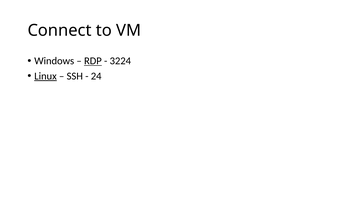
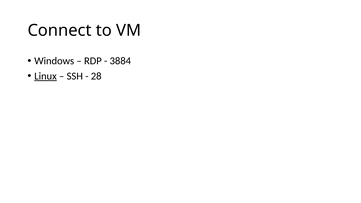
RDP underline: present -> none (93, 61)
3224: 3224 -> 3884 (120, 61)
24: 24 -> 28 (96, 76)
